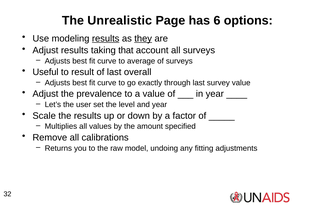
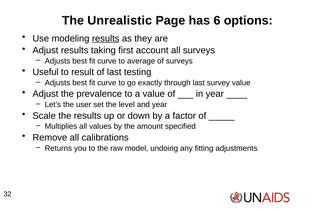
they underline: present -> none (143, 38)
that: that -> first (126, 50)
overall: overall -> testing (138, 72)
